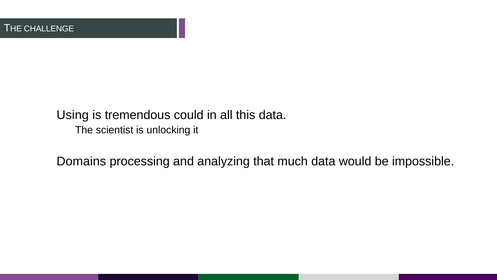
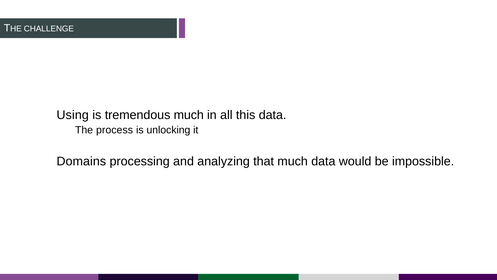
tremendous could: could -> much (189, 115)
scientist: scientist -> process (115, 130)
